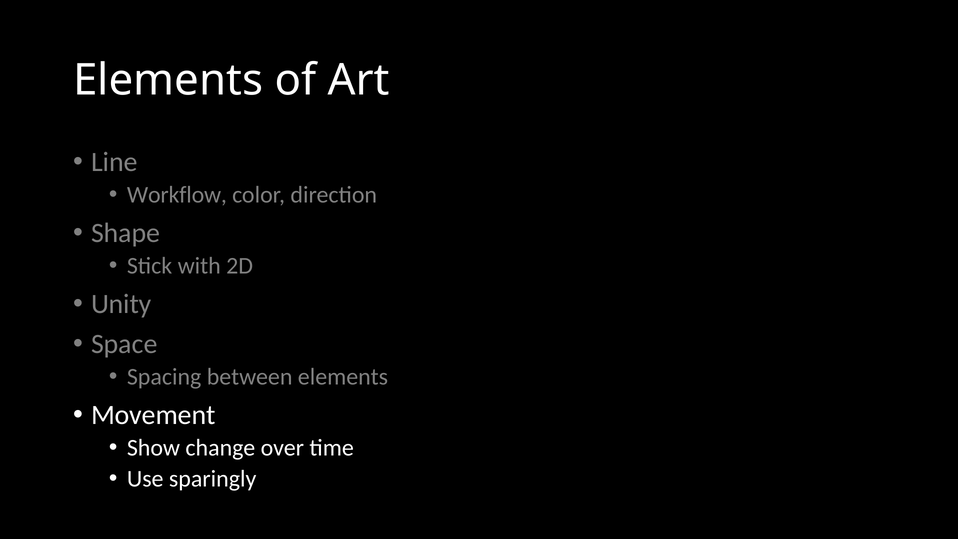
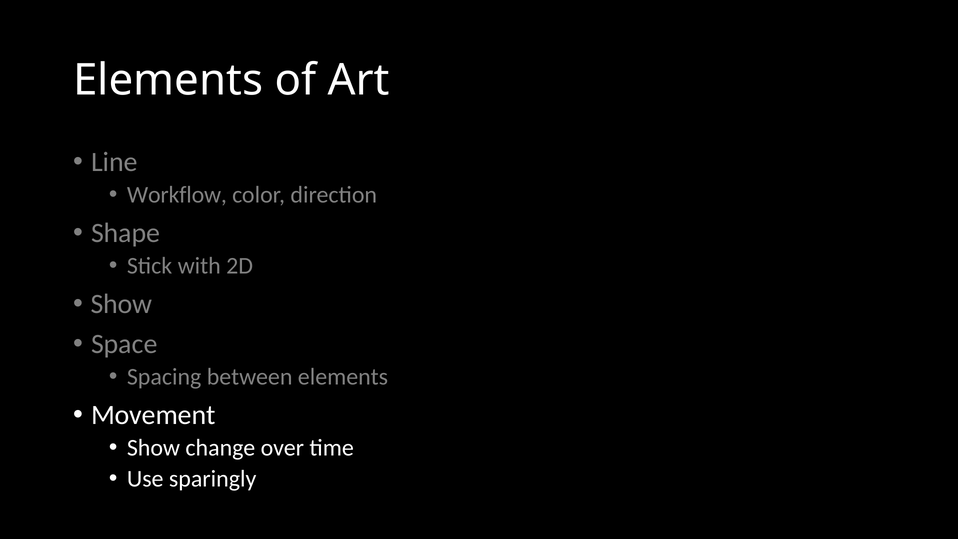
Unity: Unity -> Show (121, 304)
